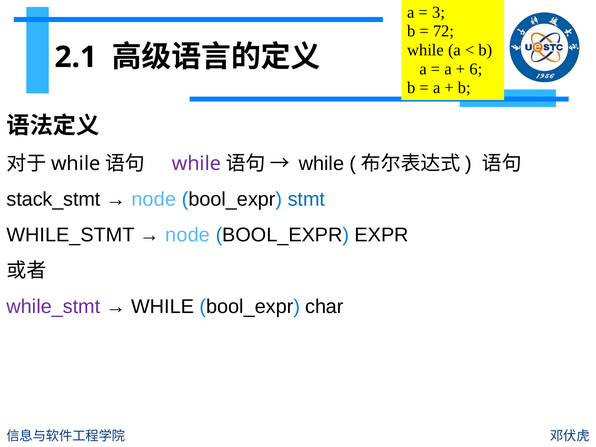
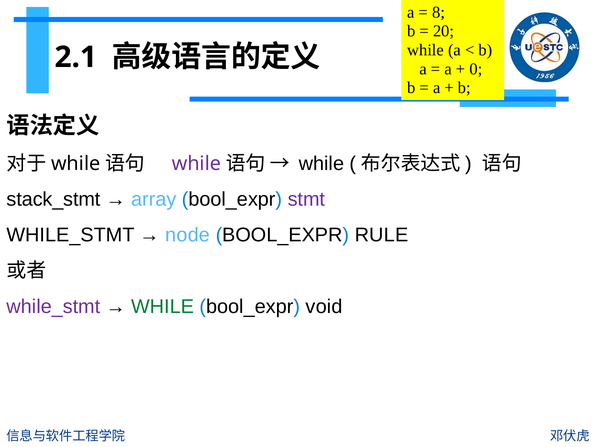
3: 3 -> 8 (439, 12)
72: 72 -> 20 (444, 31)
6: 6 -> 0 (476, 69)
node: node -> array (154, 199)
stmt colour: blue -> purple (306, 199)
EXPR: EXPR -> RULE (382, 235)
WHILE colour: black -> green (163, 306)
char: char -> void (324, 306)
